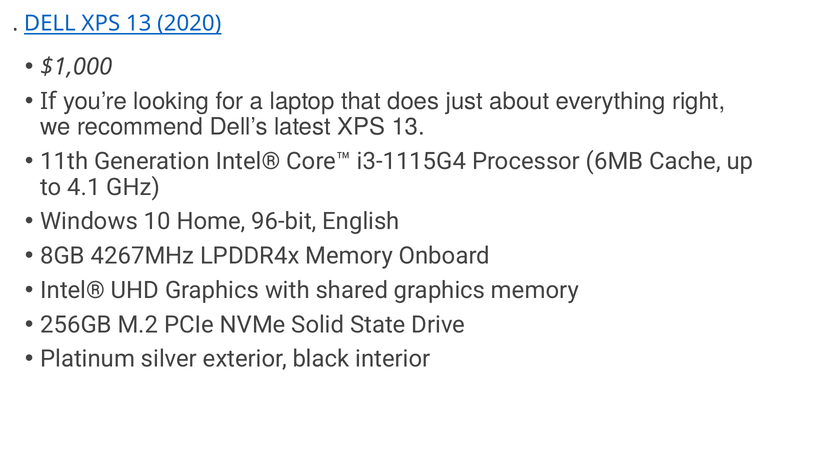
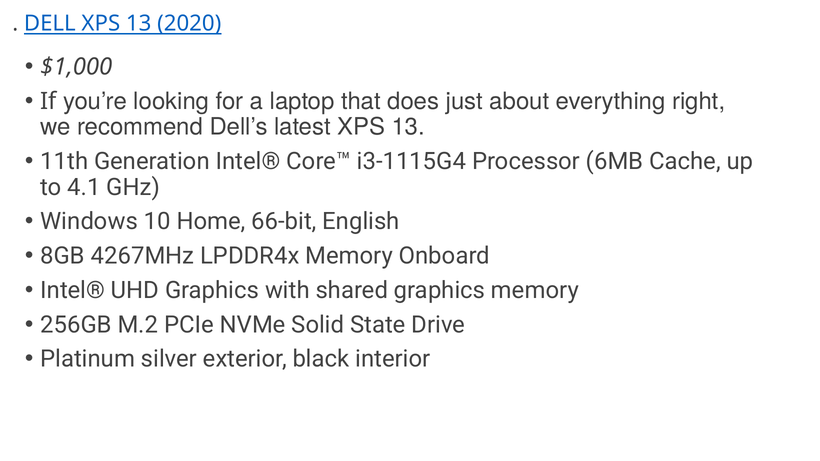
96-bit: 96-bit -> 66-bit (284, 222)
